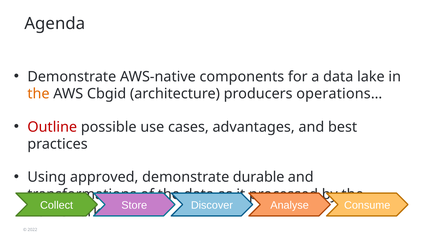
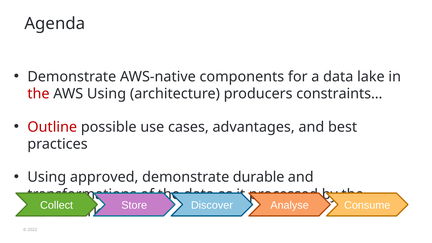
the colour: orange -> red (38, 94)
AWS Cbgid: Cbgid -> Using (107, 94)
operations…: operations… -> constraints… (339, 94)
